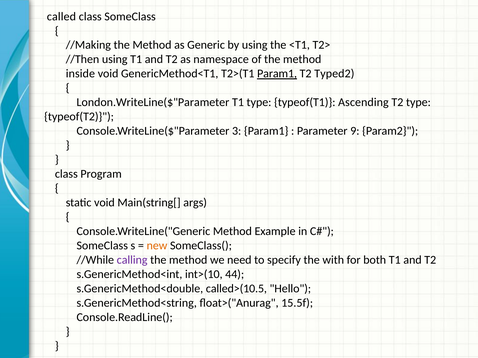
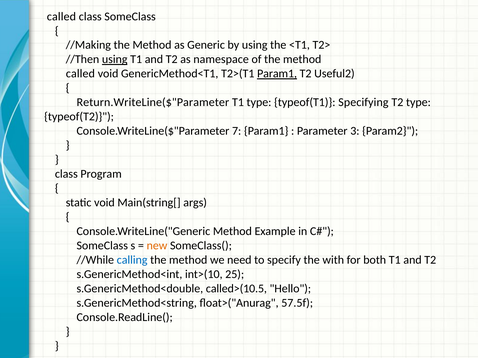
using underline: none -> present (115, 59)
inside: inside -> called (80, 74)
Typed2: Typed2 -> Useful2 (334, 74)
London.WriteLine($"Parameter: London.WriteLine($"Parameter -> Return.WriteLine($"Parameter (153, 102)
Ascending: Ascending -> Specifying (363, 102)
3: 3 -> 7 (237, 131)
9: 9 -> 3 (355, 131)
calling colour: purple -> blue (132, 260)
44: 44 -> 25 (235, 275)
15.5f: 15.5f -> 57.5f (297, 303)
